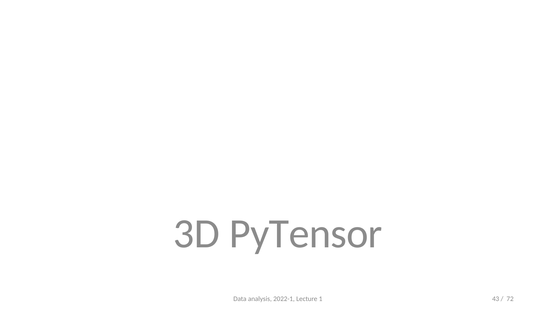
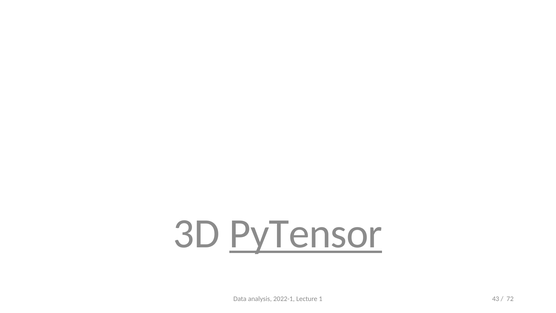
PyTensor underline: none -> present (306, 234)
